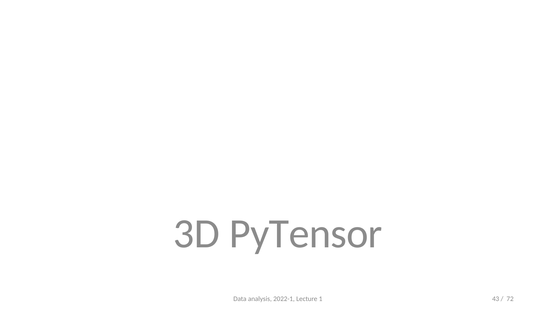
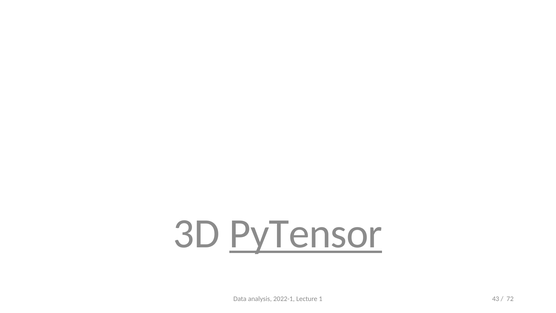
PyTensor underline: none -> present (306, 234)
